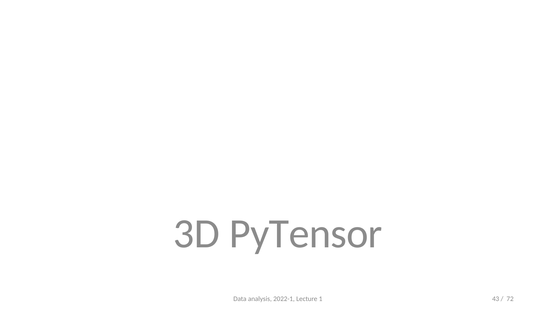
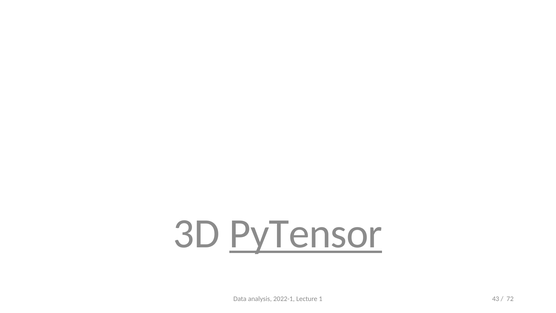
PyTensor underline: none -> present (306, 234)
